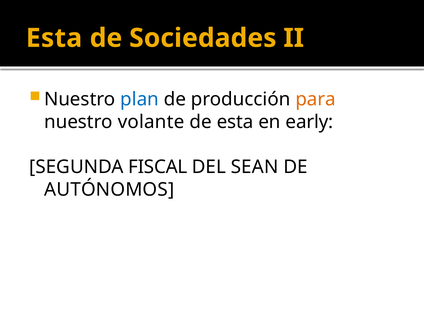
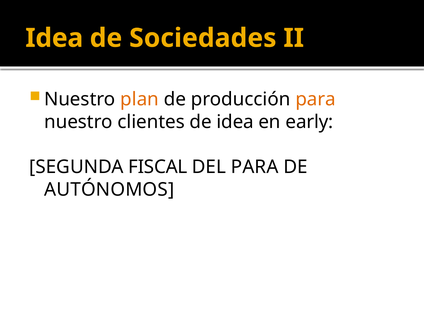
Esta: Esta -> Idea (54, 38)
plan colour: blue -> orange (140, 99)
volante: volante -> clientes (151, 122)
de esta: esta -> idea (235, 122)
DEL SEAN: SEAN -> PARA (255, 167)
